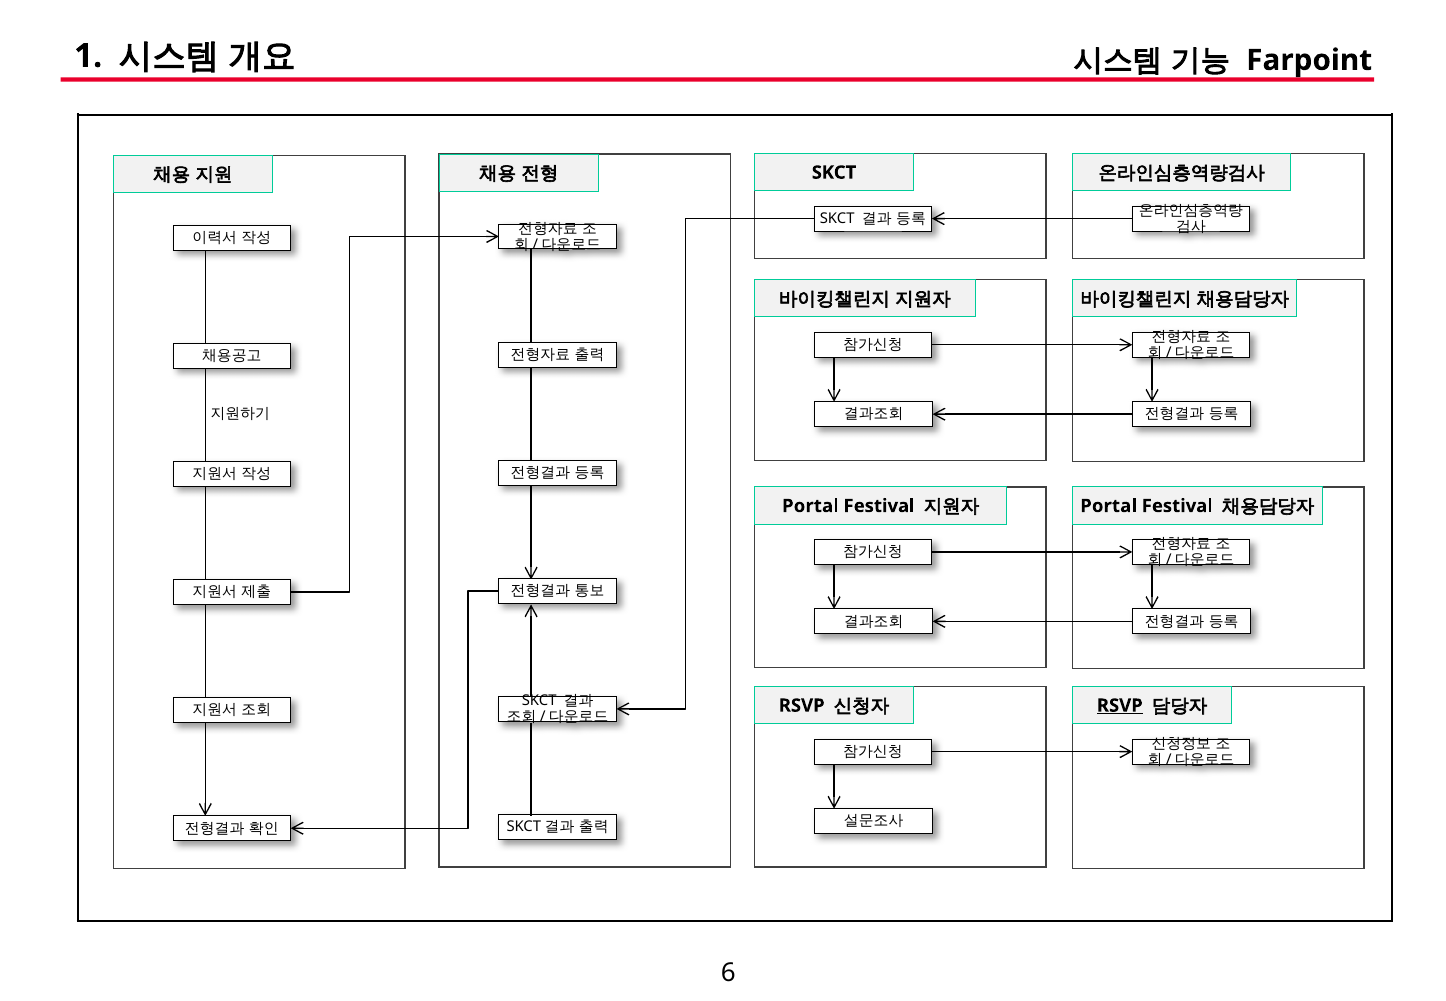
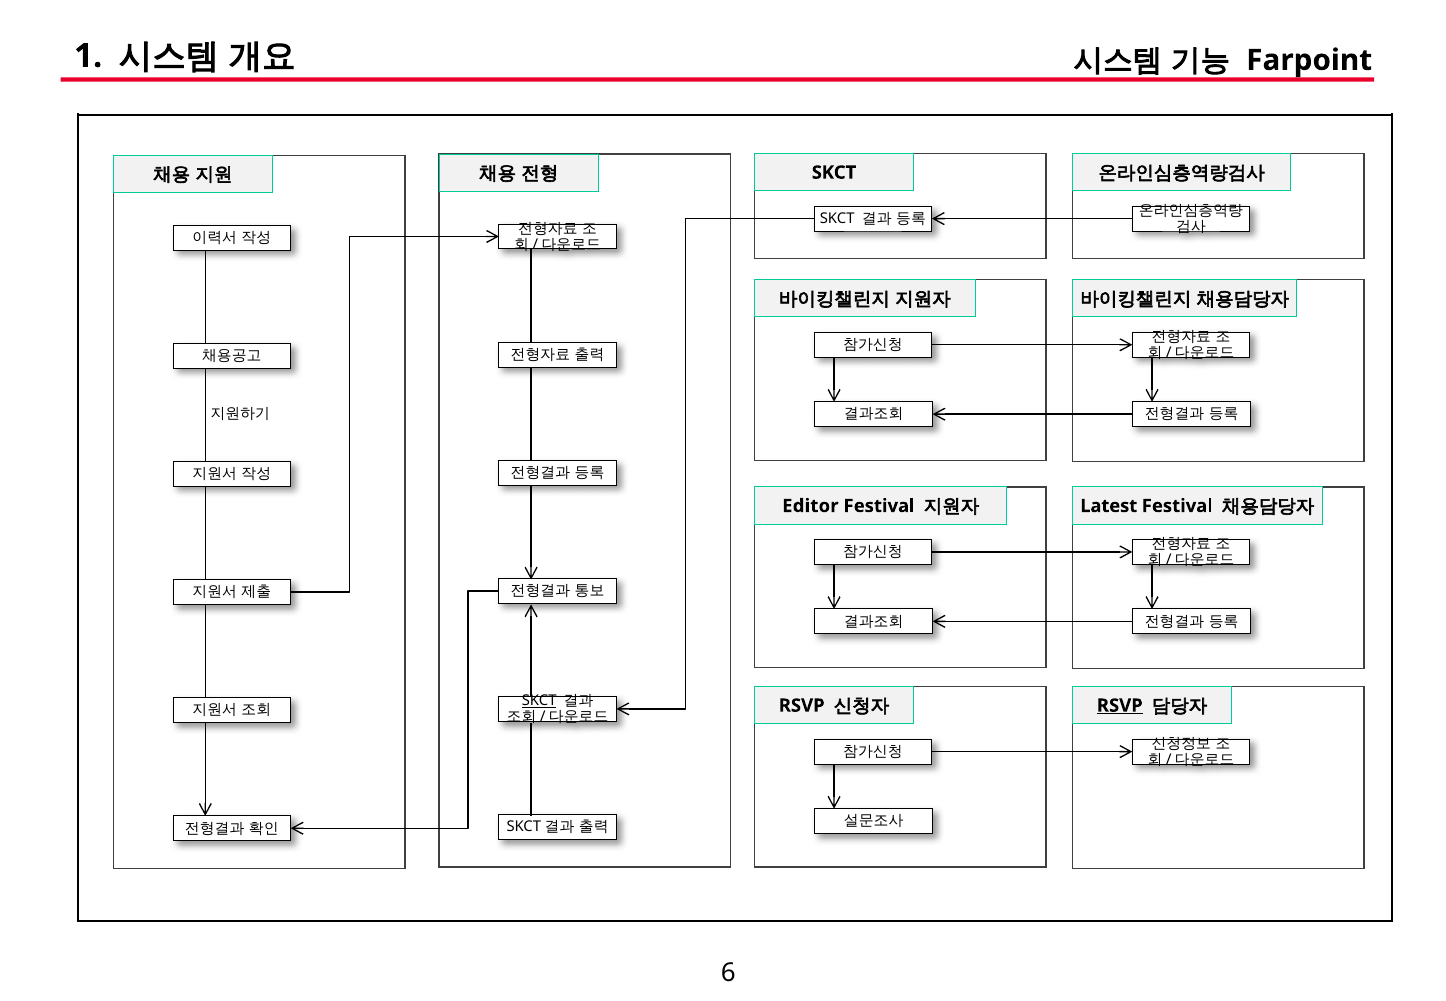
Portal: Portal -> Editor (810, 506)
Portal: Portal -> Latest (1109, 506)
SKCT underline: none -> present (539, 701)
